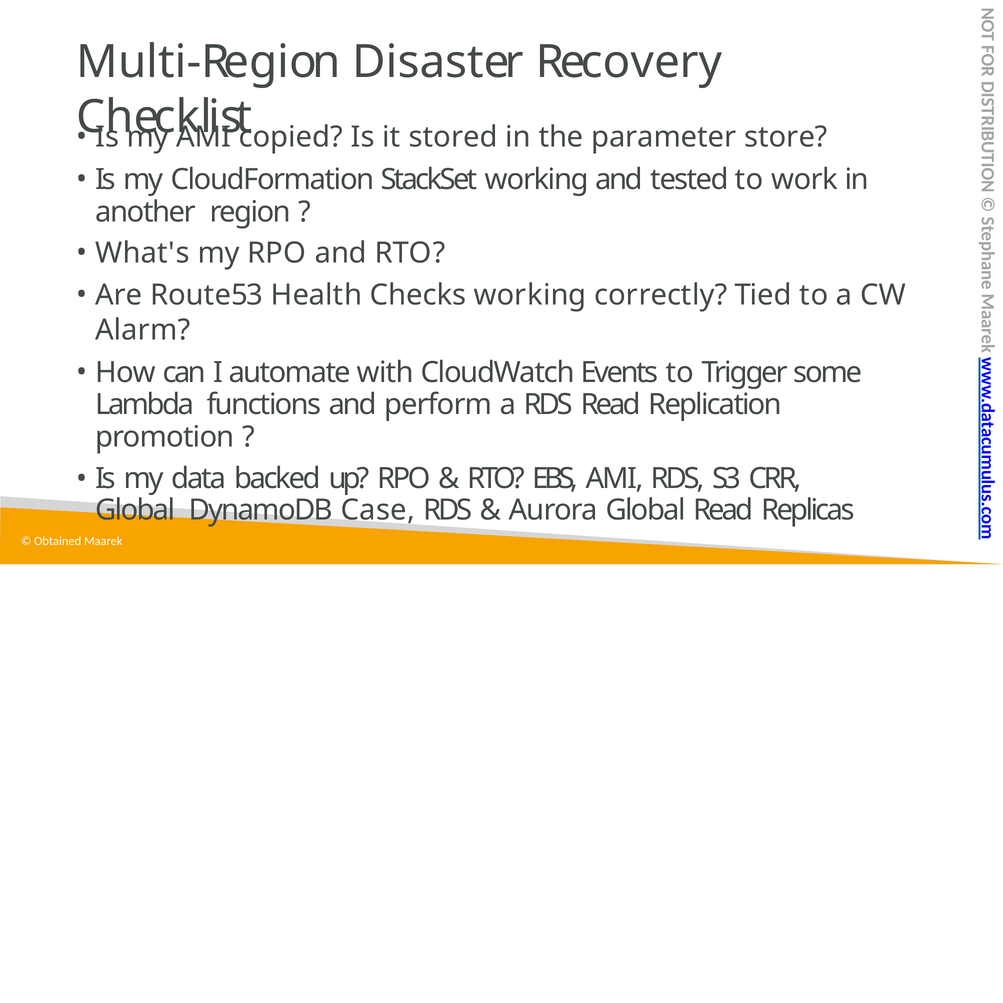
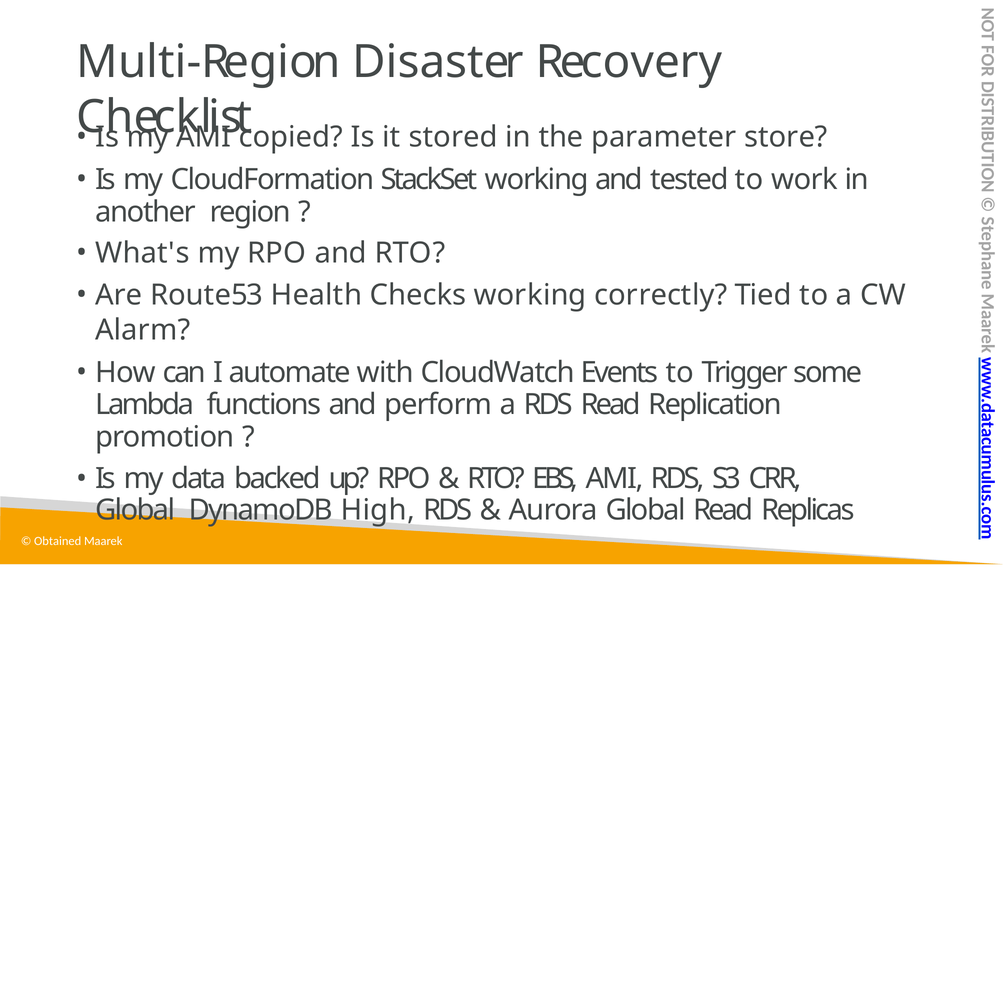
Case: Case -> High (378, 510)
